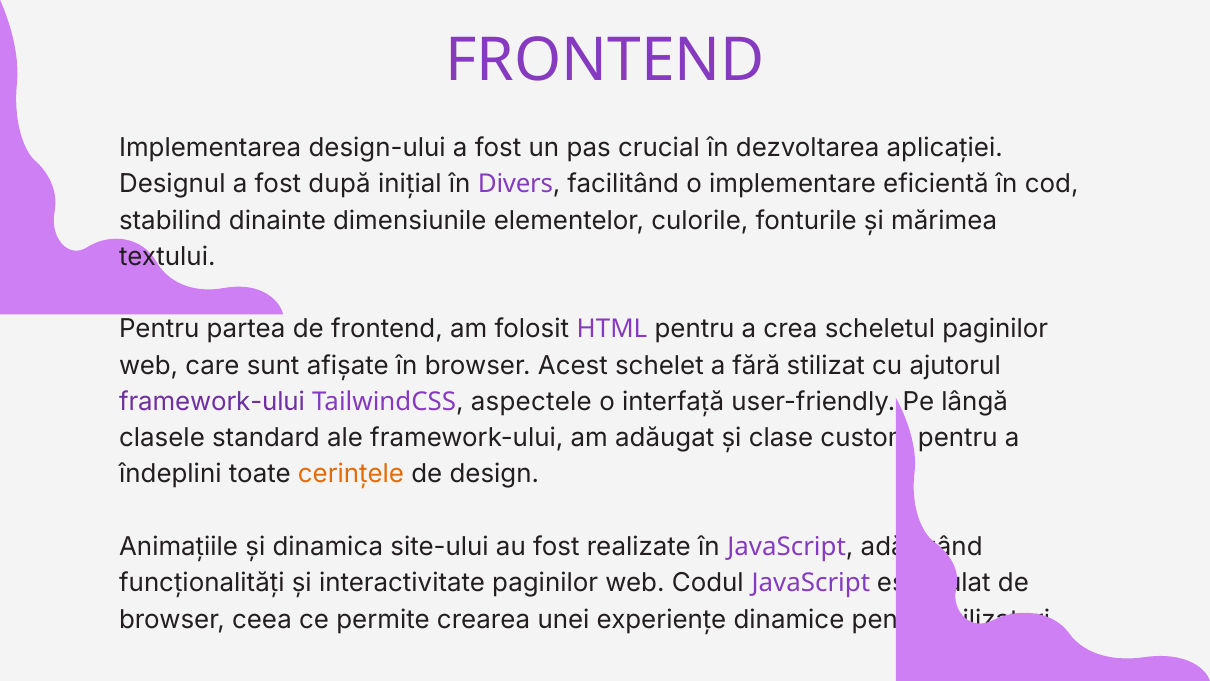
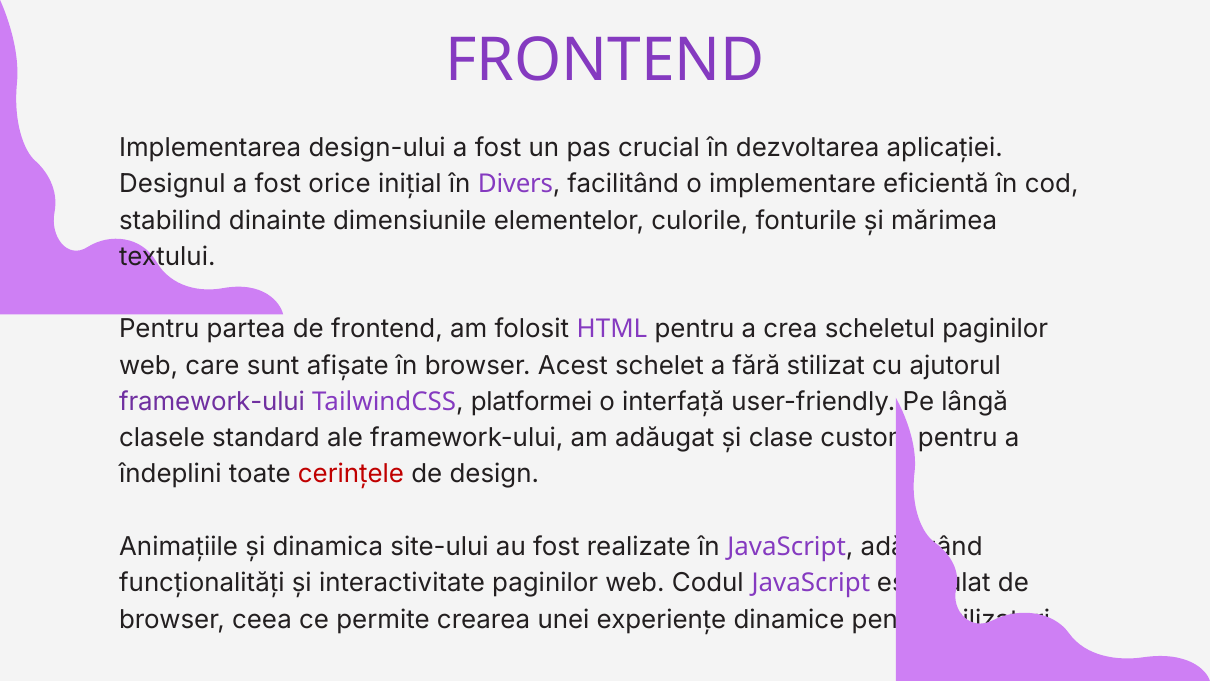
după: după -> orice (340, 184)
aspectele: aspectele -> platformei (532, 402)
cerințele colour: orange -> red (351, 474)
